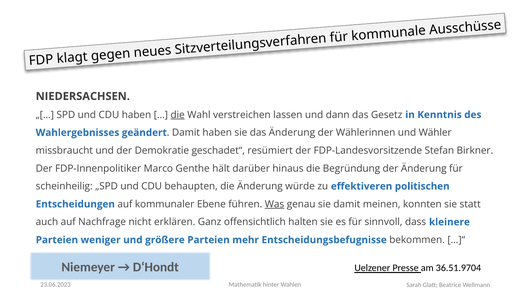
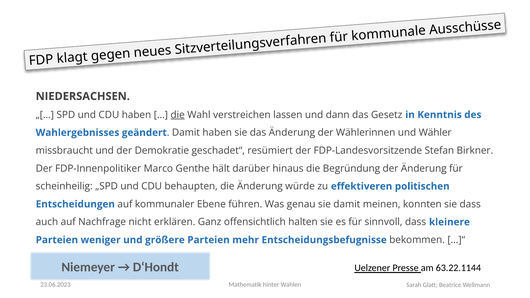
Was underline: present -> none (275, 204)
sie statt: statt -> dass (470, 204)
36.51.9704: 36.51.9704 -> 63.22.1144 (458, 268)
